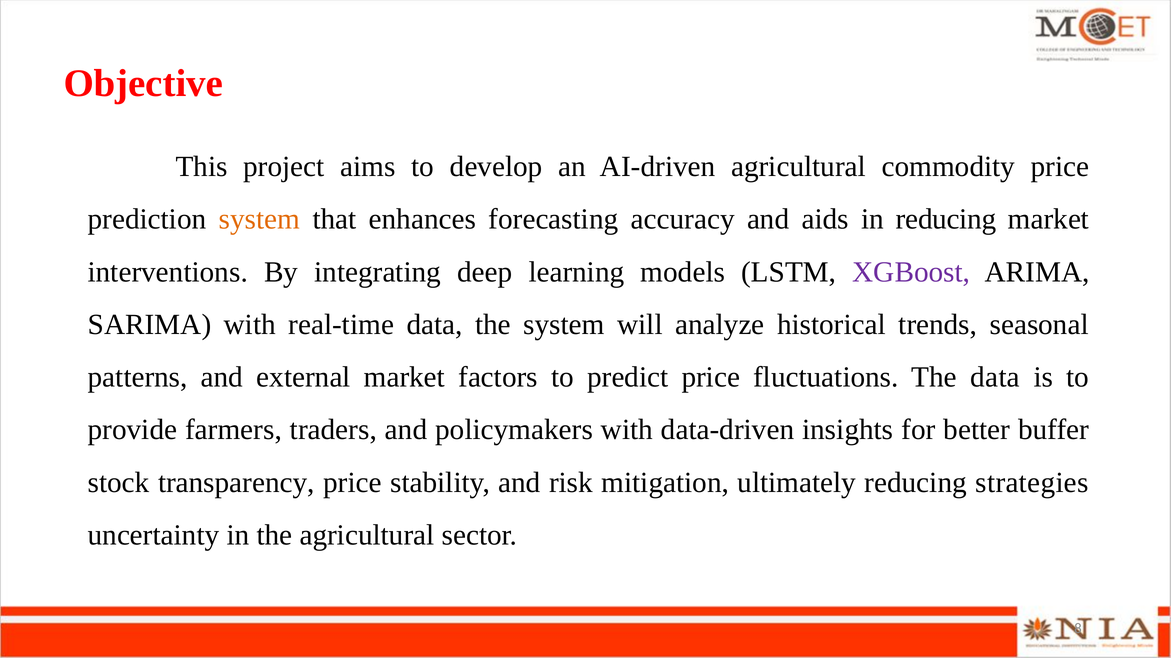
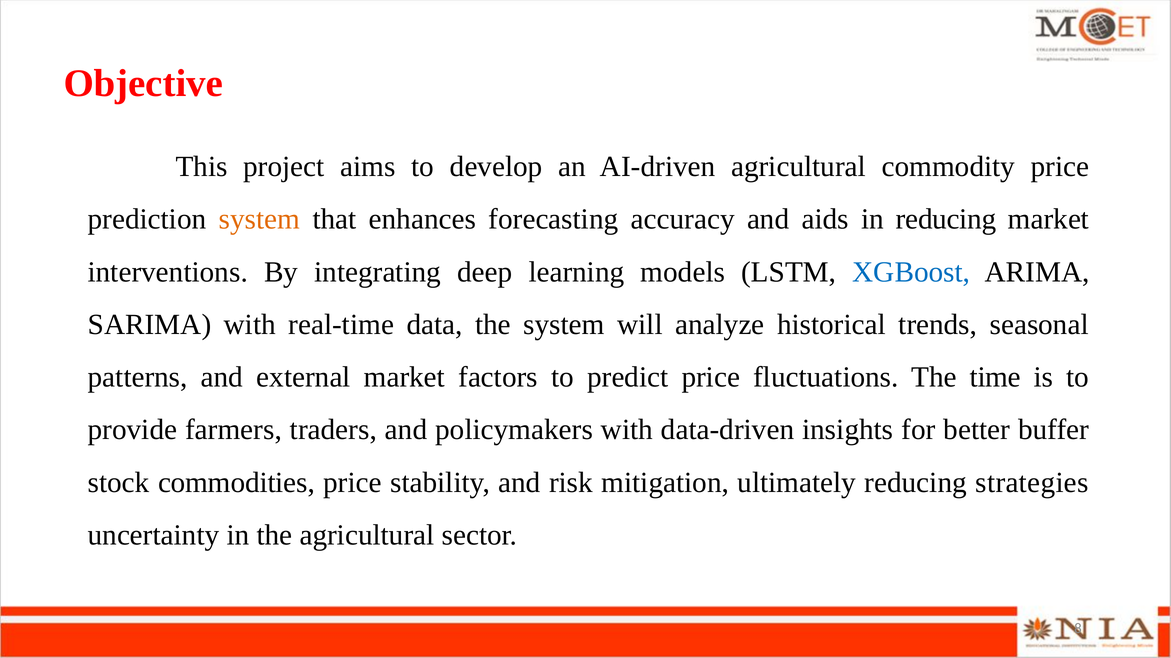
XGBoost colour: purple -> blue (911, 272)
The data: data -> time (995, 378)
transparency: transparency -> commodities (236, 483)
